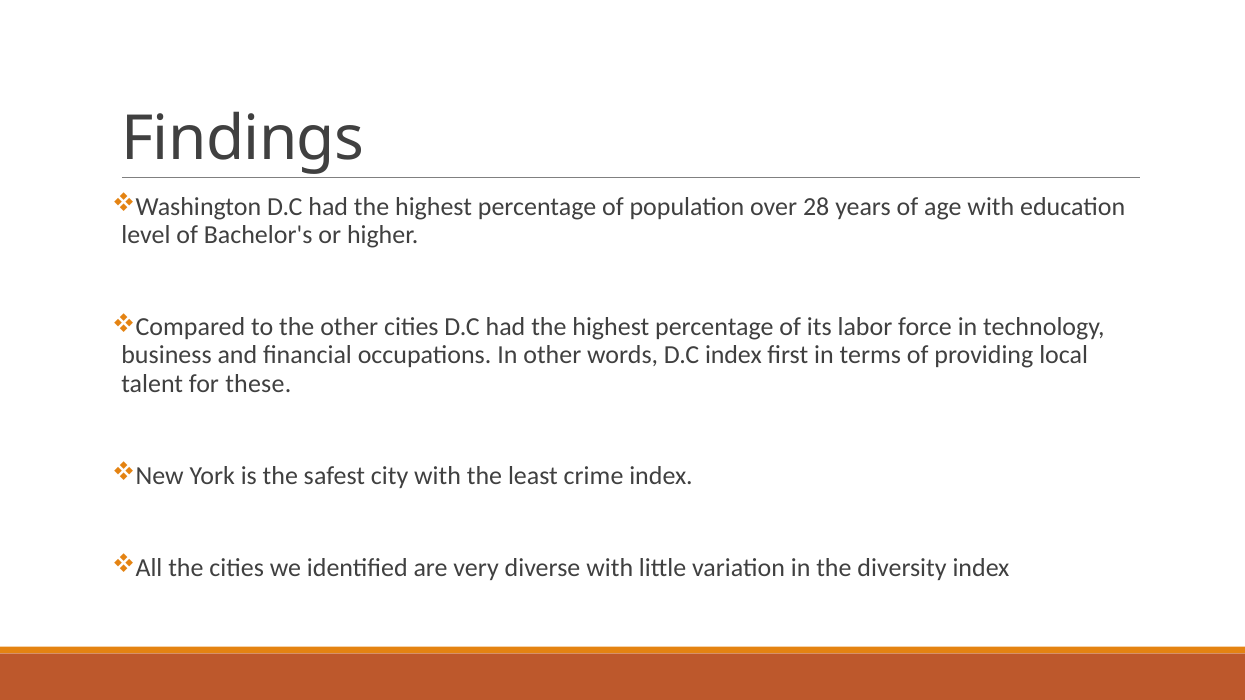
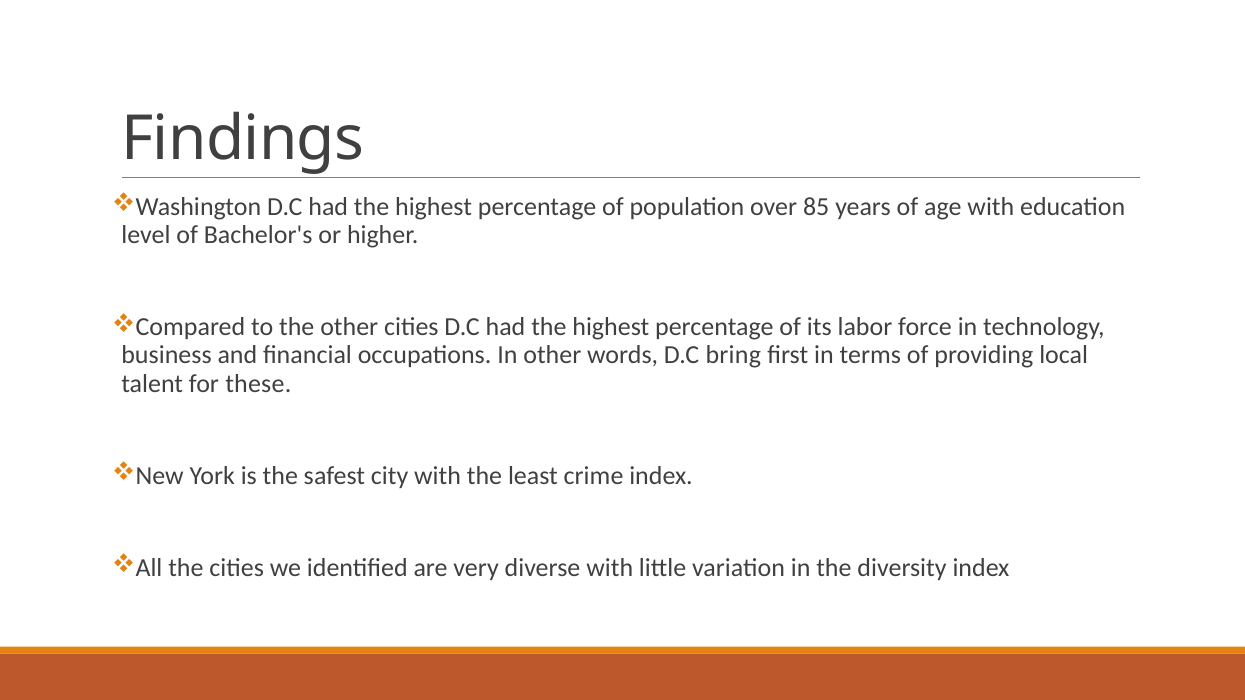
28: 28 -> 85 (816, 207)
D.C index: index -> bring (733, 356)
